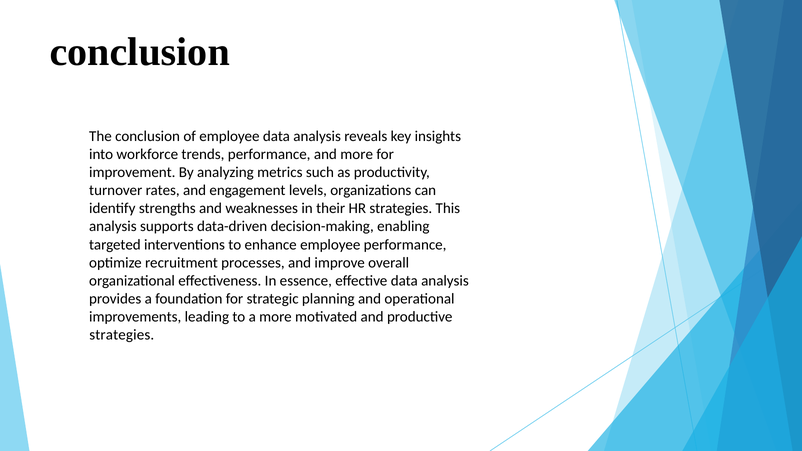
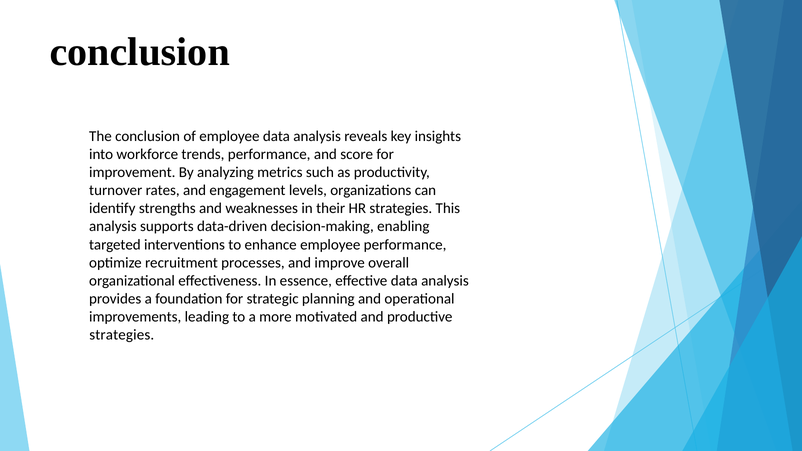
and more: more -> score (357, 154)
